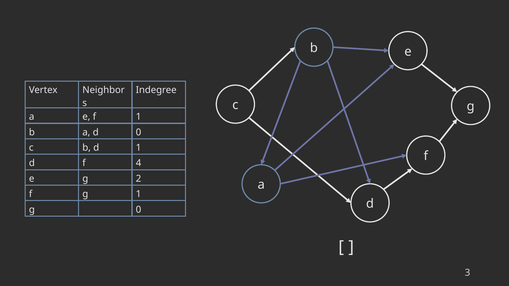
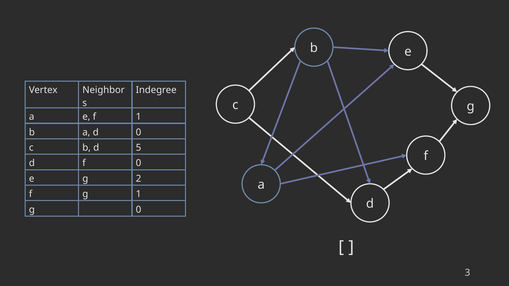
d 1: 1 -> 5 (139, 148)
f 4: 4 -> 0 (139, 163)
